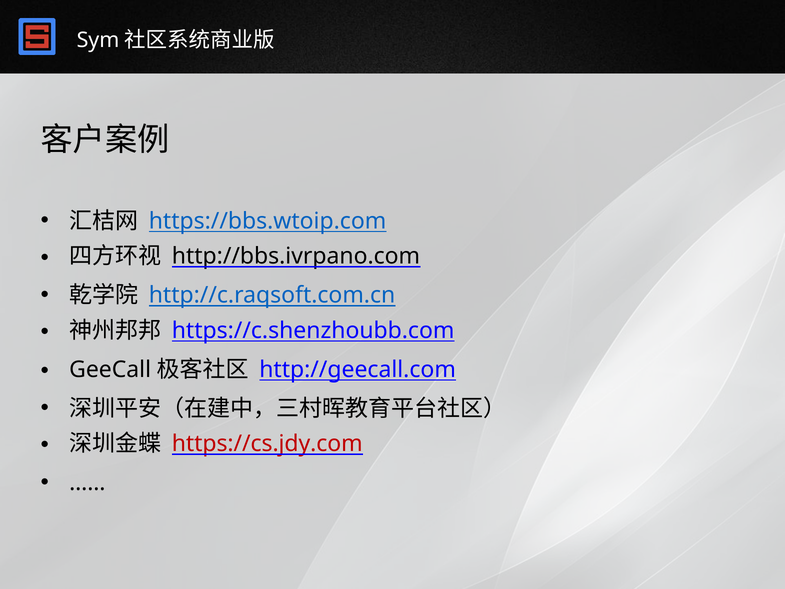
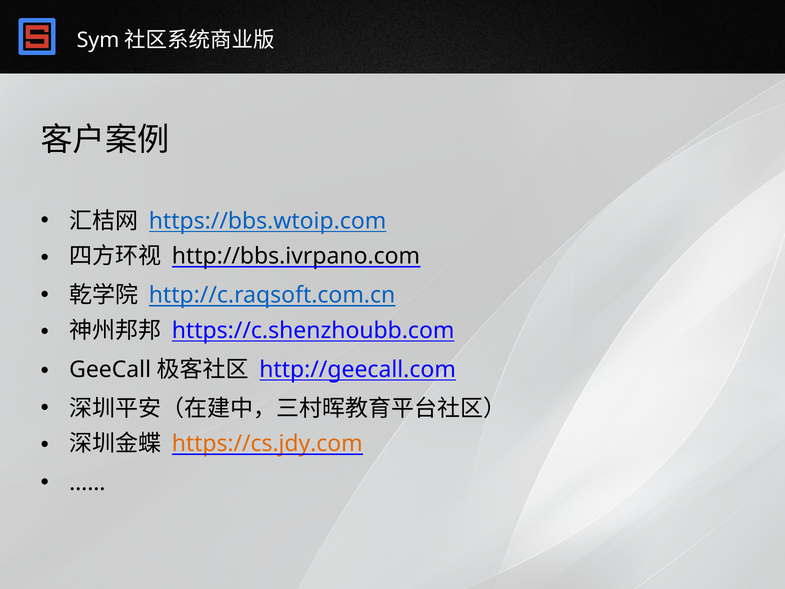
https://cs.jdy.com colour: red -> orange (267, 444)
